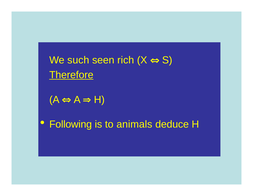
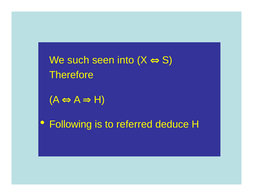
rich: rich -> into (126, 60)
Therefore underline: present -> none (71, 75)
animals: animals -> referred (134, 124)
